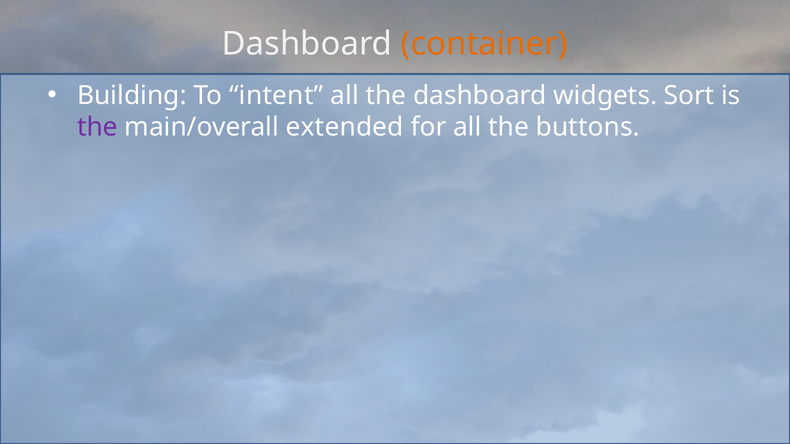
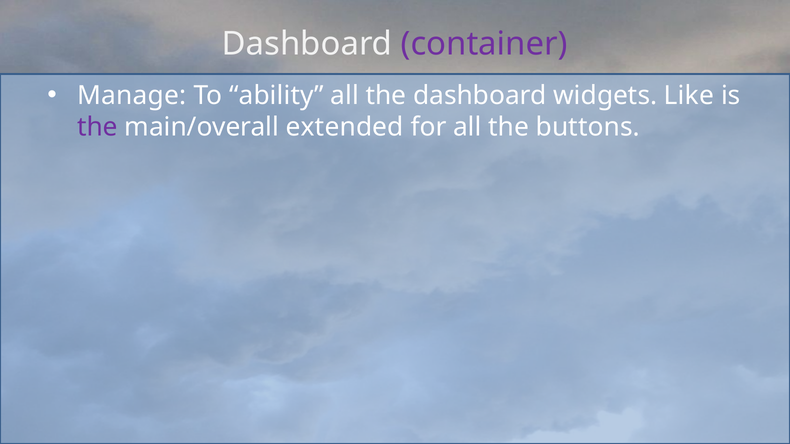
container colour: orange -> purple (484, 44)
Building: Building -> Manage (132, 96)
intent: intent -> ability (276, 96)
Sort: Sort -> Like (689, 96)
